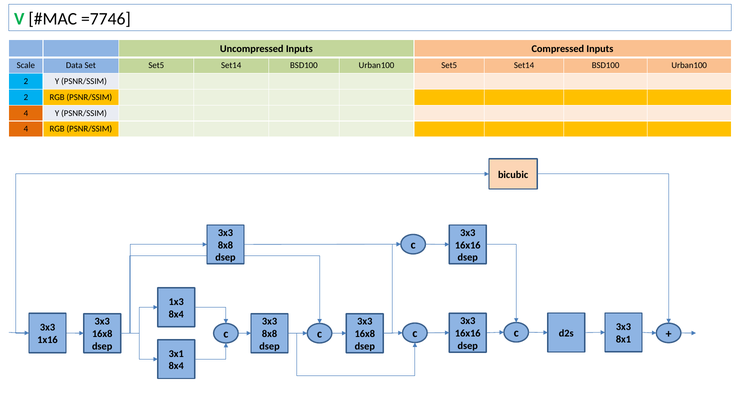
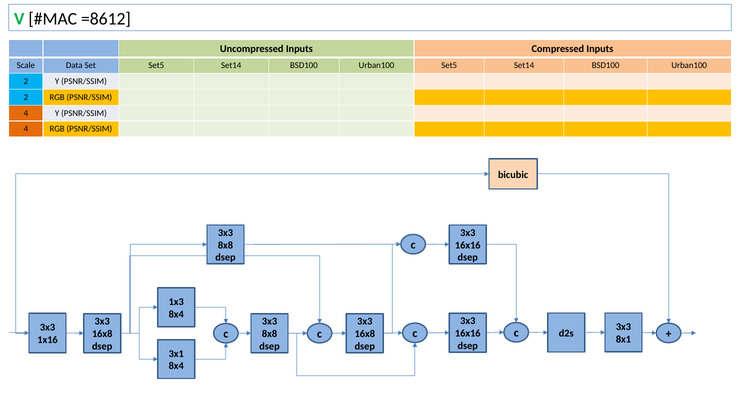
=7746: =7746 -> =8612 (106, 19)
